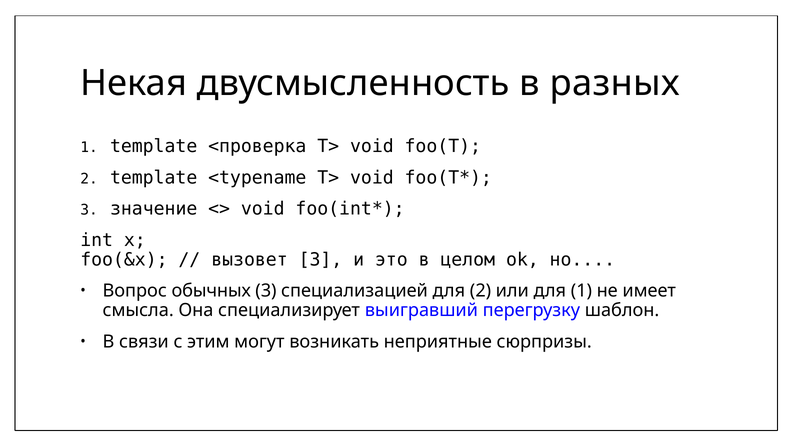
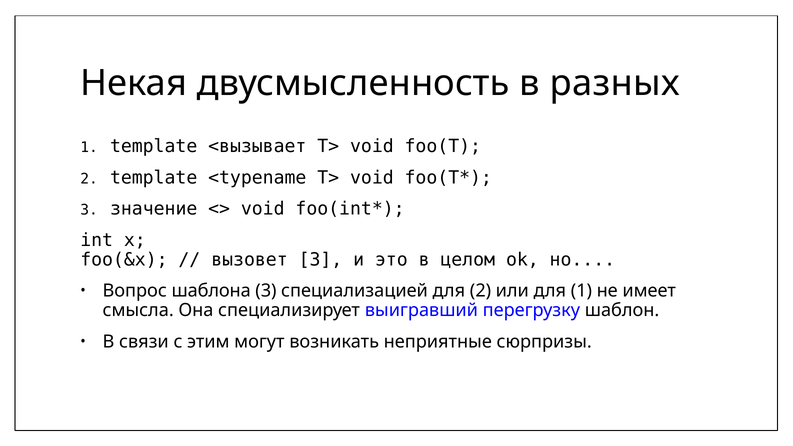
<проверка: <проверка -> <вызывает (257, 146)
обычных: обычных -> шаблона (211, 291)
